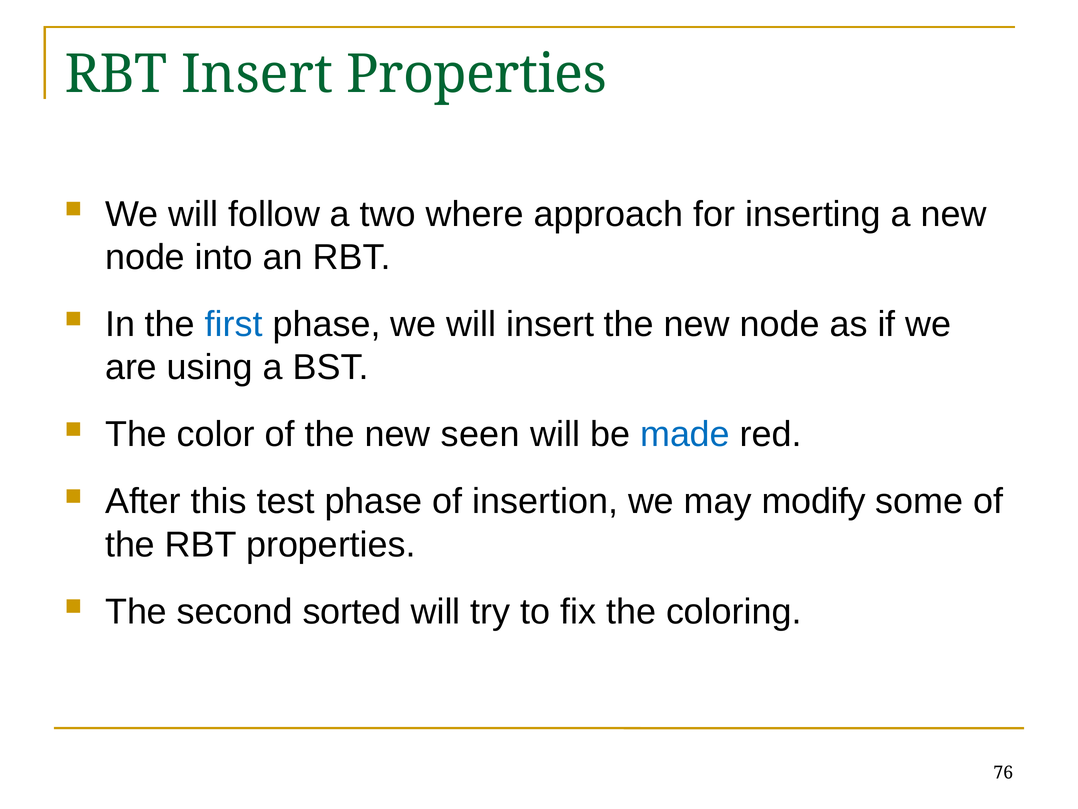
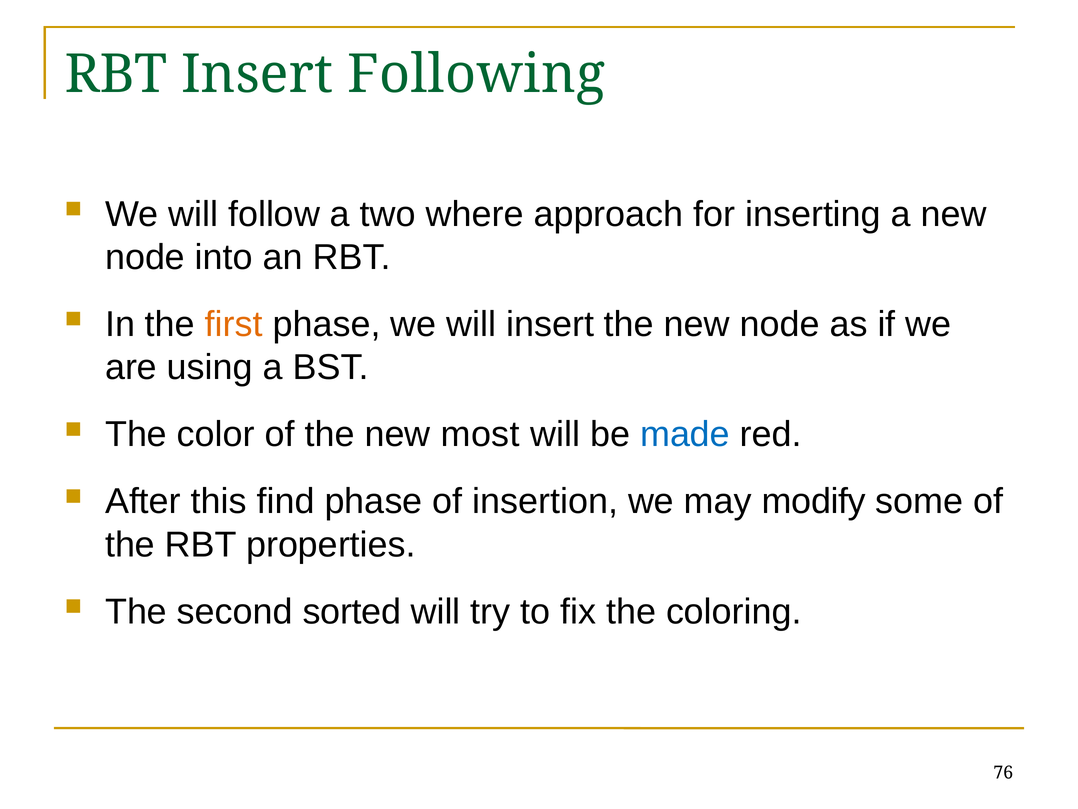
Insert Properties: Properties -> Following (476, 74)
first colour: blue -> orange (234, 324)
seen: seen -> most (480, 434)
test: test -> find (286, 501)
